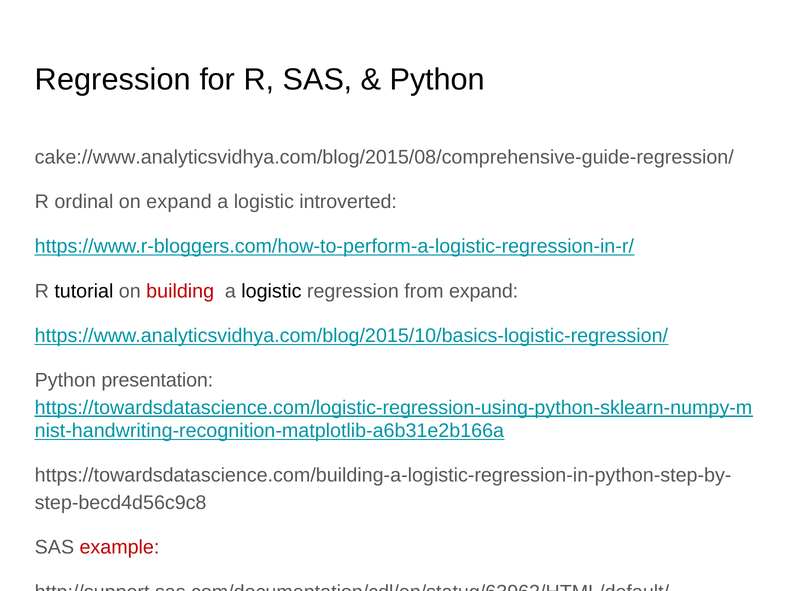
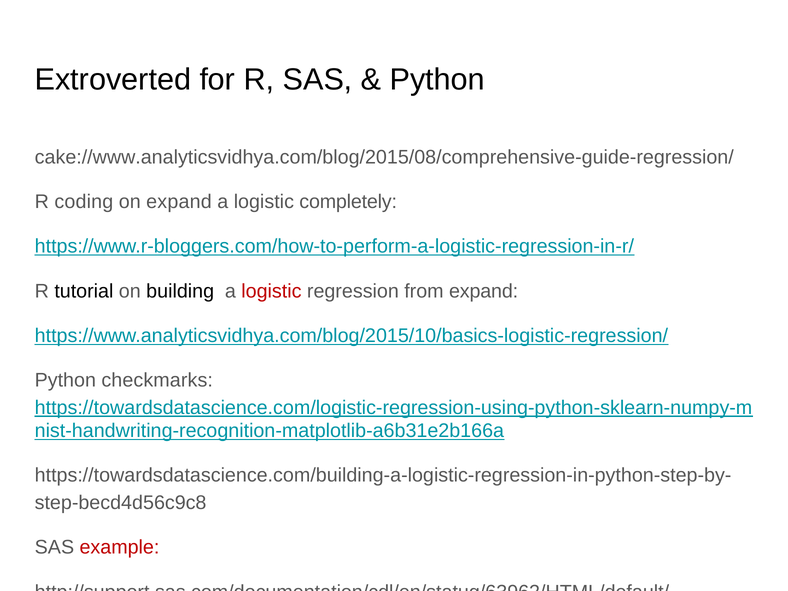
Regression: Regression -> Extroverted (113, 80)
ordinal: ordinal -> coding (84, 202)
introverted: introverted -> completely (348, 202)
building colour: red -> black (180, 291)
logistic colour: black -> red (271, 291)
presentation: presentation -> checkmarks (157, 380)
